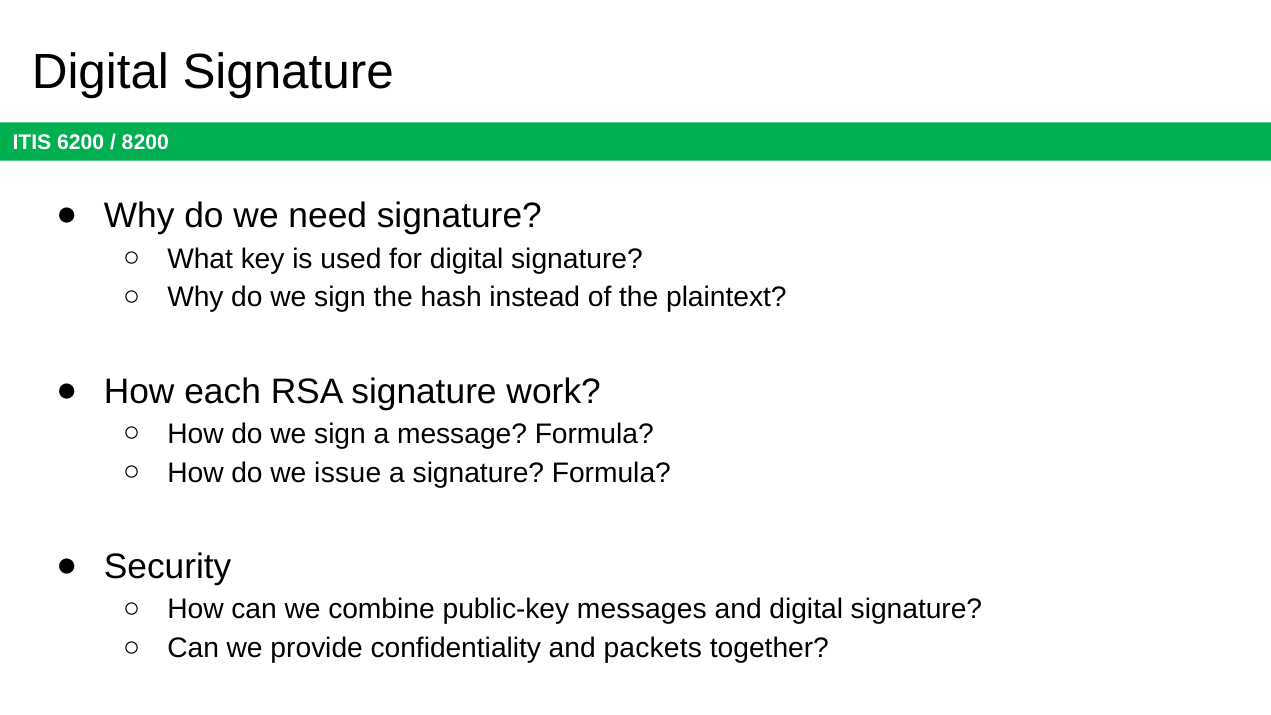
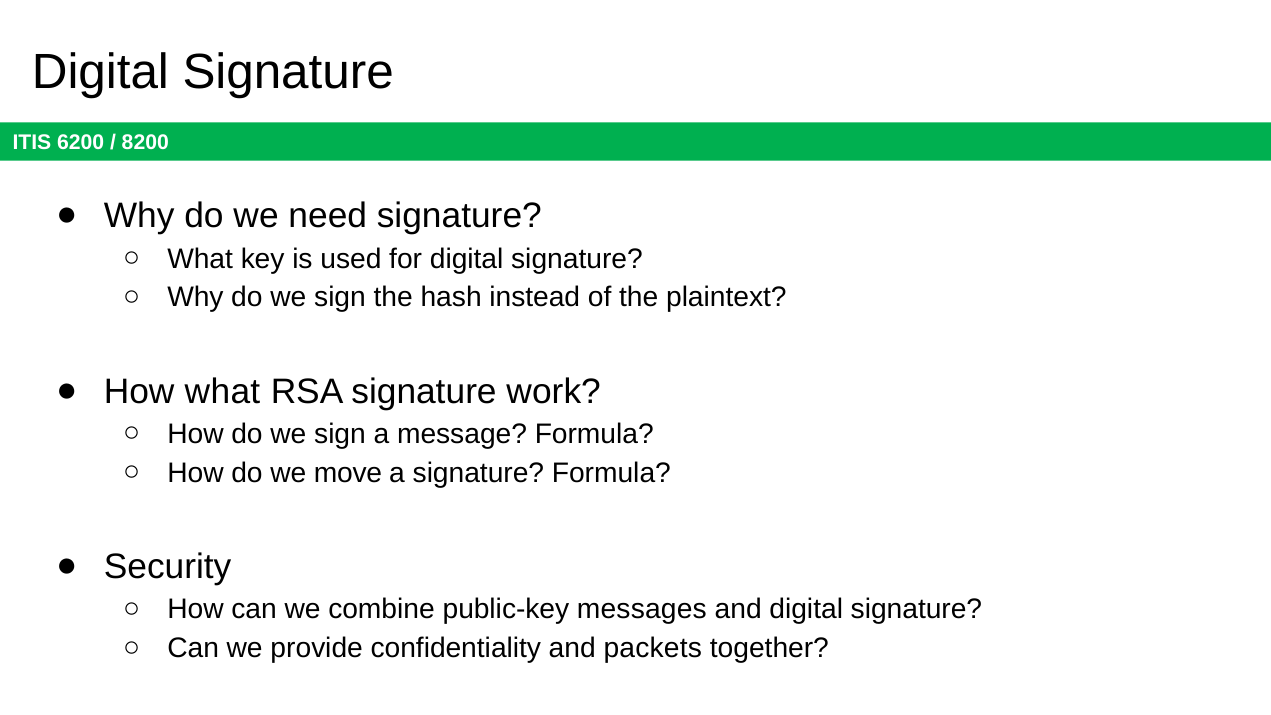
How each: each -> what (222, 391)
issue: issue -> move (348, 473)
